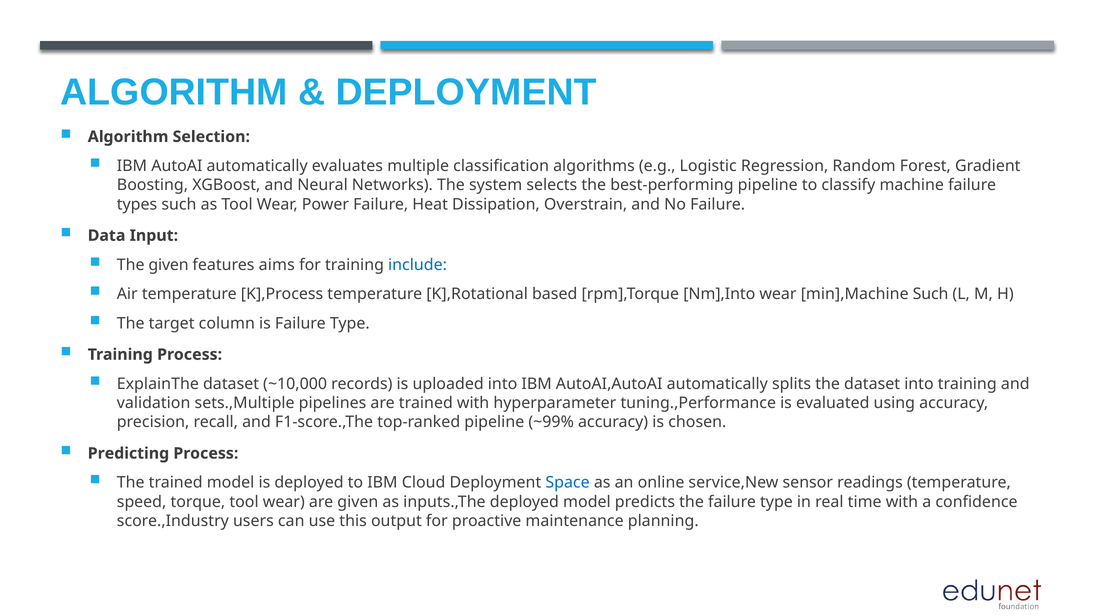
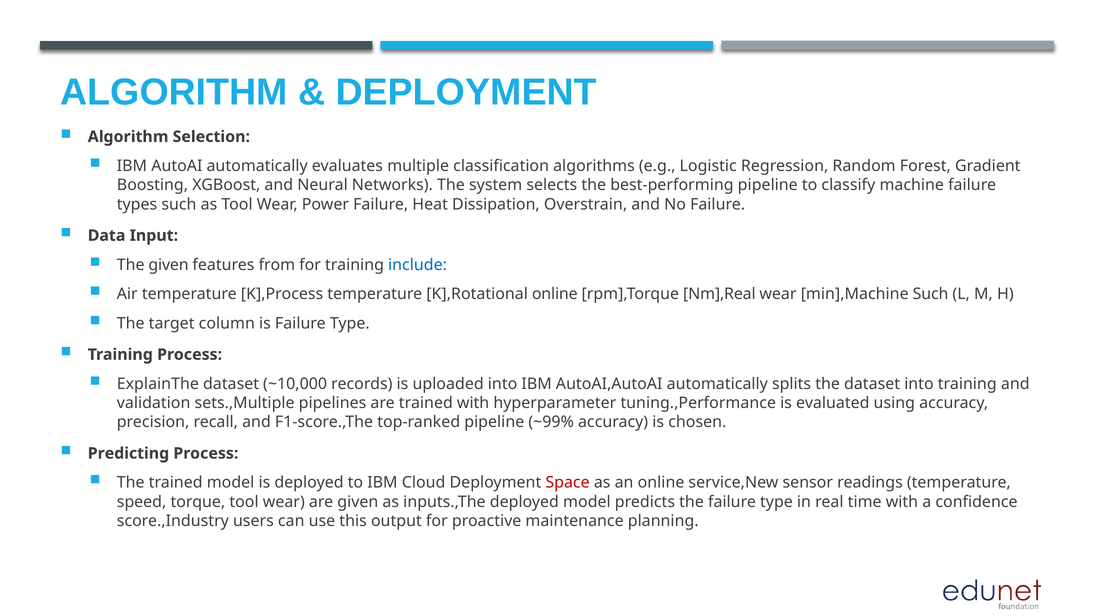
aims: aims -> from (277, 265)
K],Rotational based: based -> online (555, 294)
Nm],Into: Nm],Into -> Nm],Real (719, 294)
Space colour: blue -> red (568, 482)
